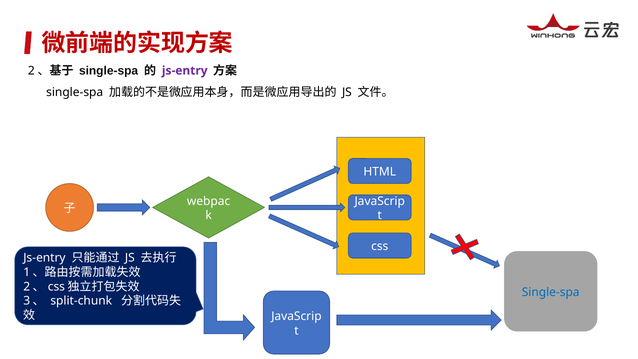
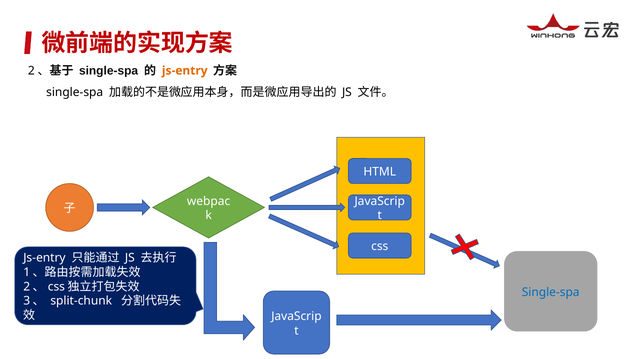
js-entry colour: purple -> orange (185, 71)
